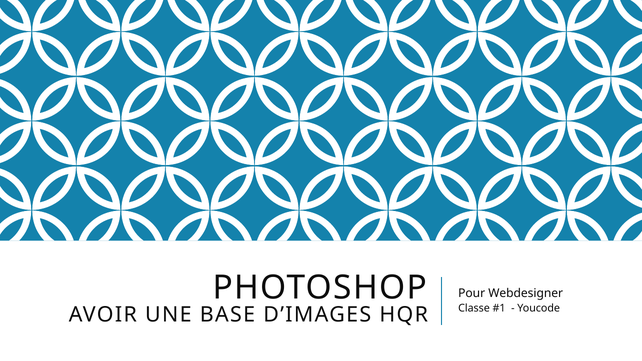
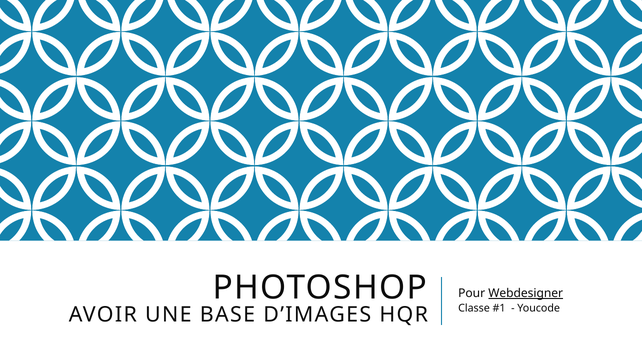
Webdesigner underline: none -> present (526, 293)
